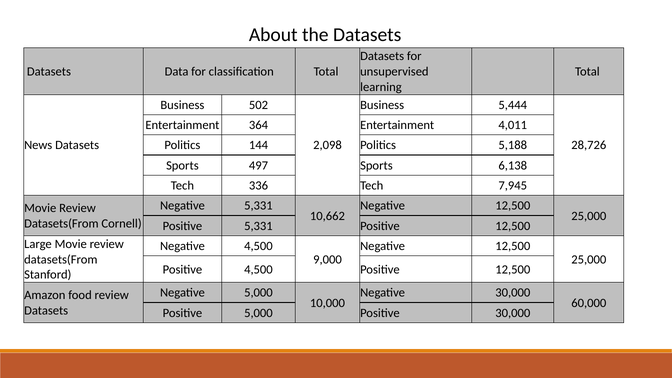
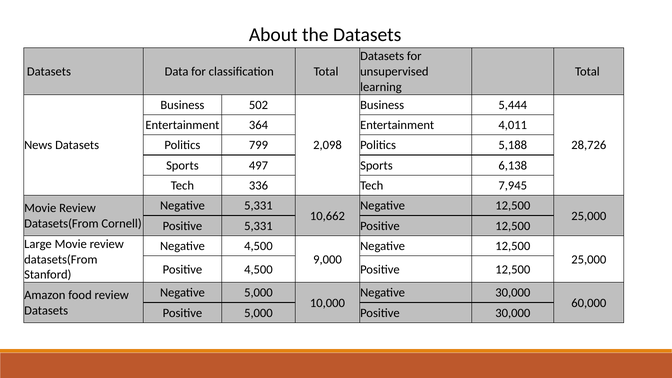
144: 144 -> 799 (258, 145)
